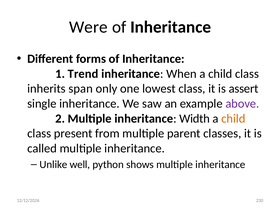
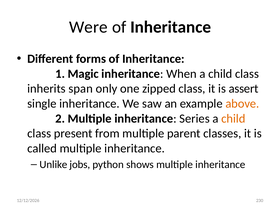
Trend: Trend -> Magic (83, 74)
lowest: lowest -> zipped (159, 89)
above colour: purple -> orange (242, 104)
Width: Width -> Series (195, 119)
well: well -> jobs (80, 164)
